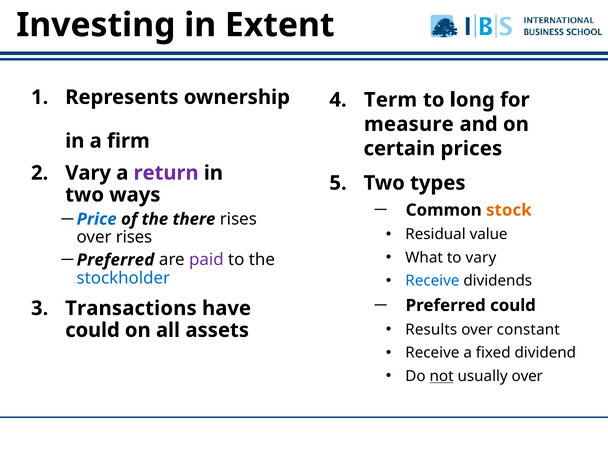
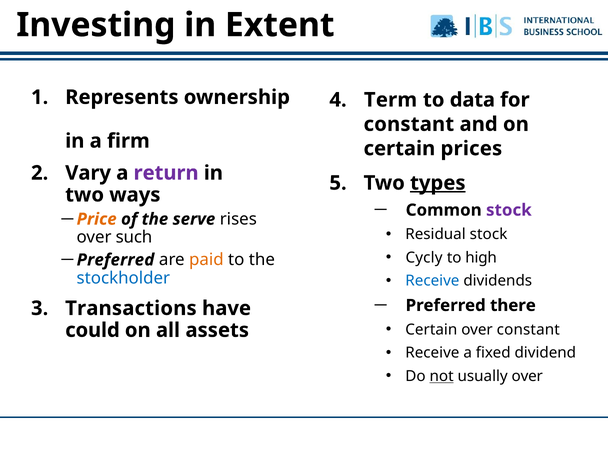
long: long -> data (472, 100)
measure: measure -> constant (409, 124)
types underline: none -> present (438, 183)
stock colour: orange -> purple (509, 210)
Price colour: blue -> orange (97, 219)
there: there -> serve (194, 219)
Residual value: value -> stock (489, 234)
over rises: rises -> such (134, 237)
What: What -> Cycly (424, 258)
to vary: vary -> high (481, 258)
paid colour: purple -> orange (206, 260)
Preferred could: could -> there (513, 305)
Results: Results -> Certain (431, 330)
